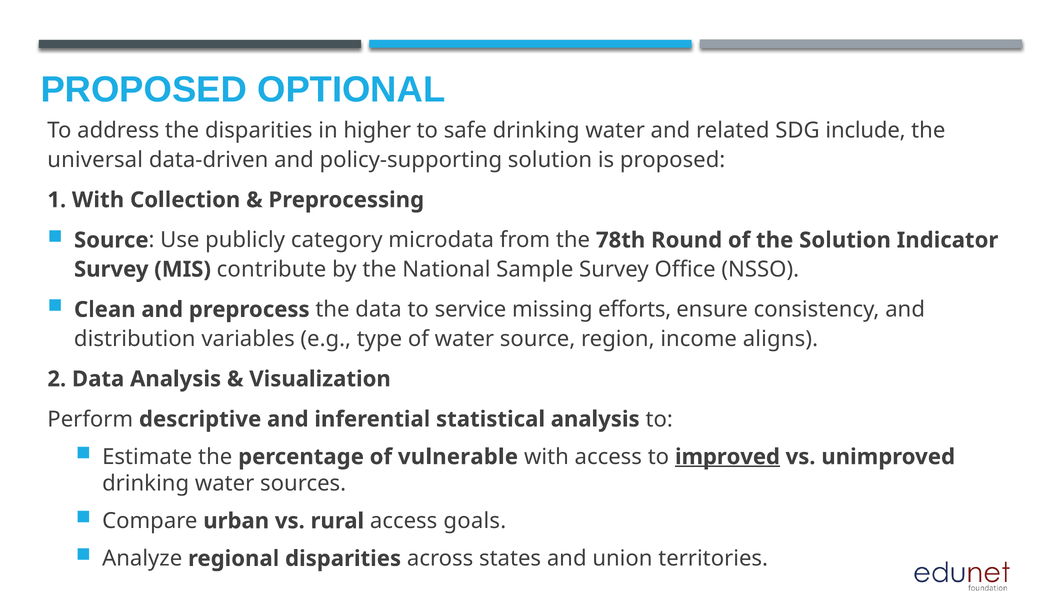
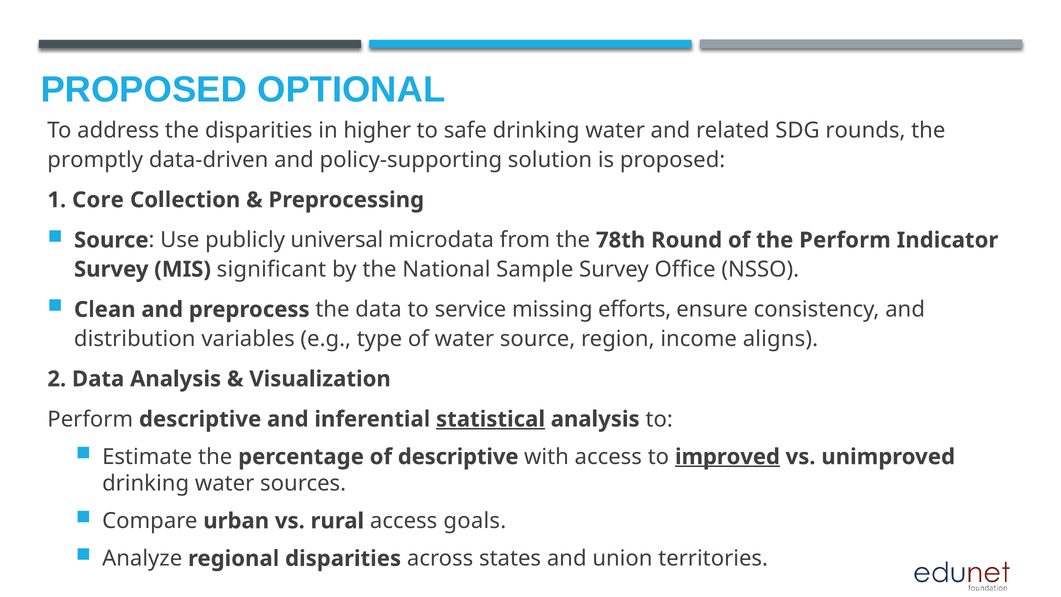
include: include -> rounds (865, 130)
universal: universal -> promptly (95, 160)
1 With: With -> Core (98, 200)
category: category -> universal (337, 240)
the Solution: Solution -> Perform (845, 240)
contribute: contribute -> significant (271, 269)
statistical underline: none -> present (491, 419)
of vulnerable: vulnerable -> descriptive (458, 457)
